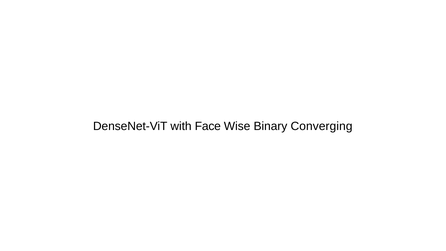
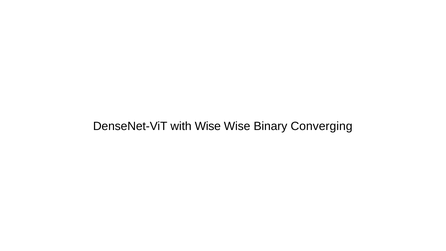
with Face: Face -> Wise (208, 126)
